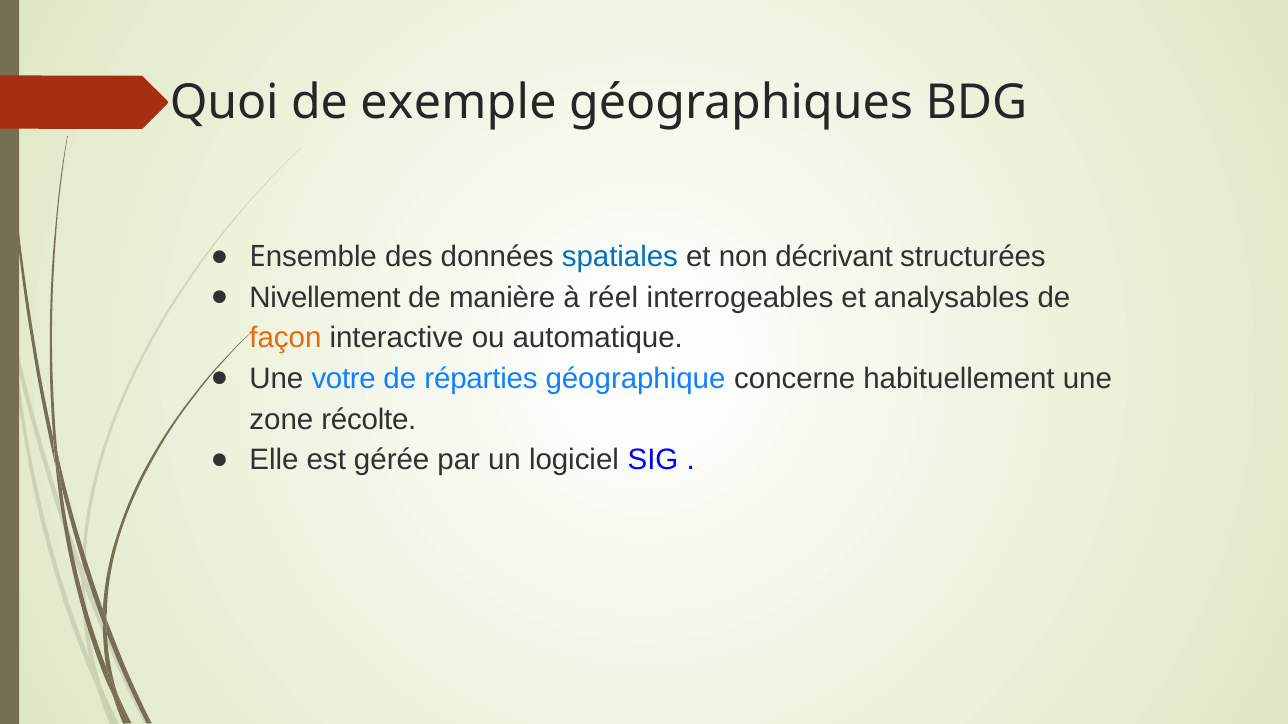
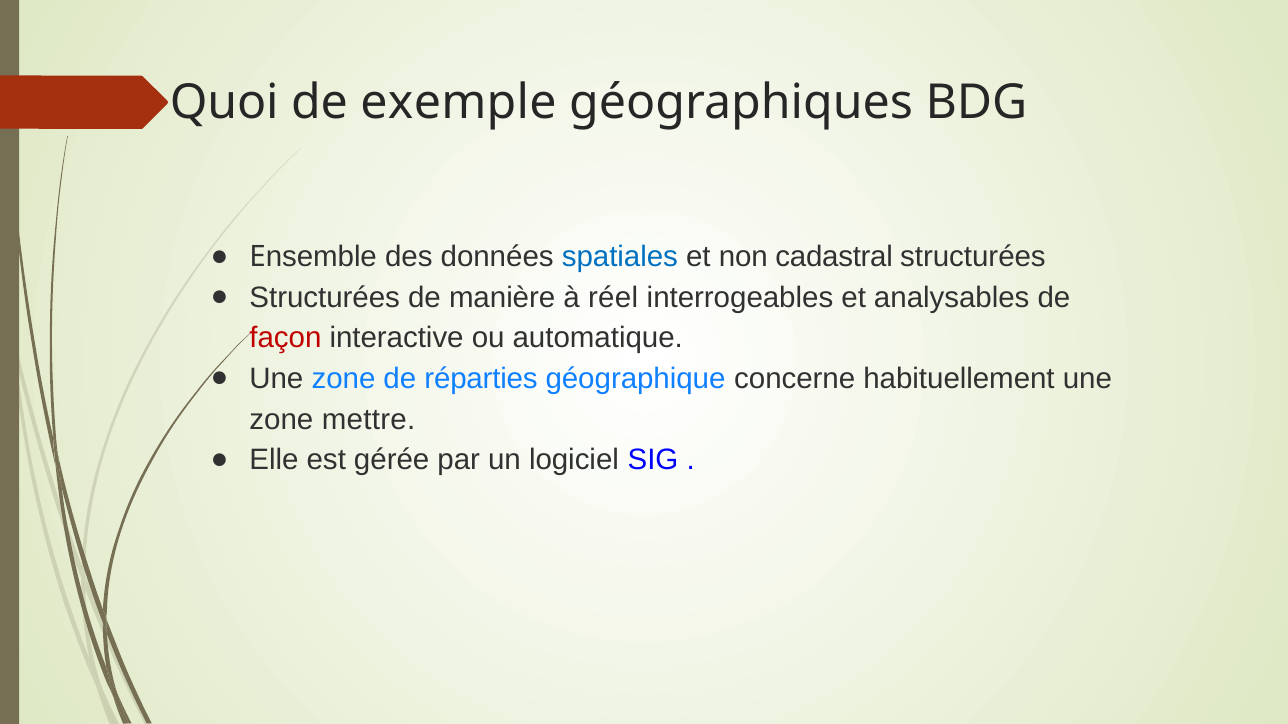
décrivant: décrivant -> cadastral (834, 257)
Nivellement: Nivellement -> Structurées (325, 298)
façon colour: orange -> red (285, 338)
votre: votre -> zone (344, 379)
récolte: récolte -> mettre (369, 420)
